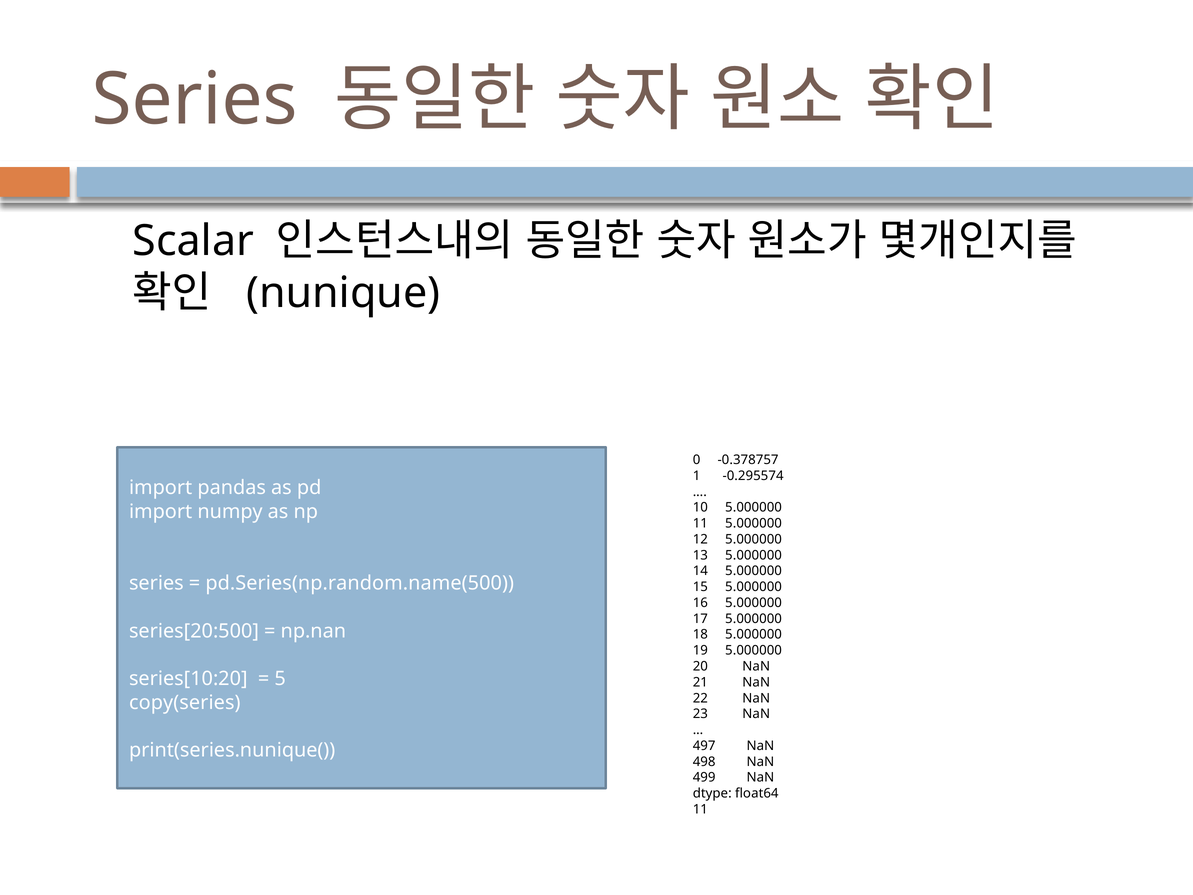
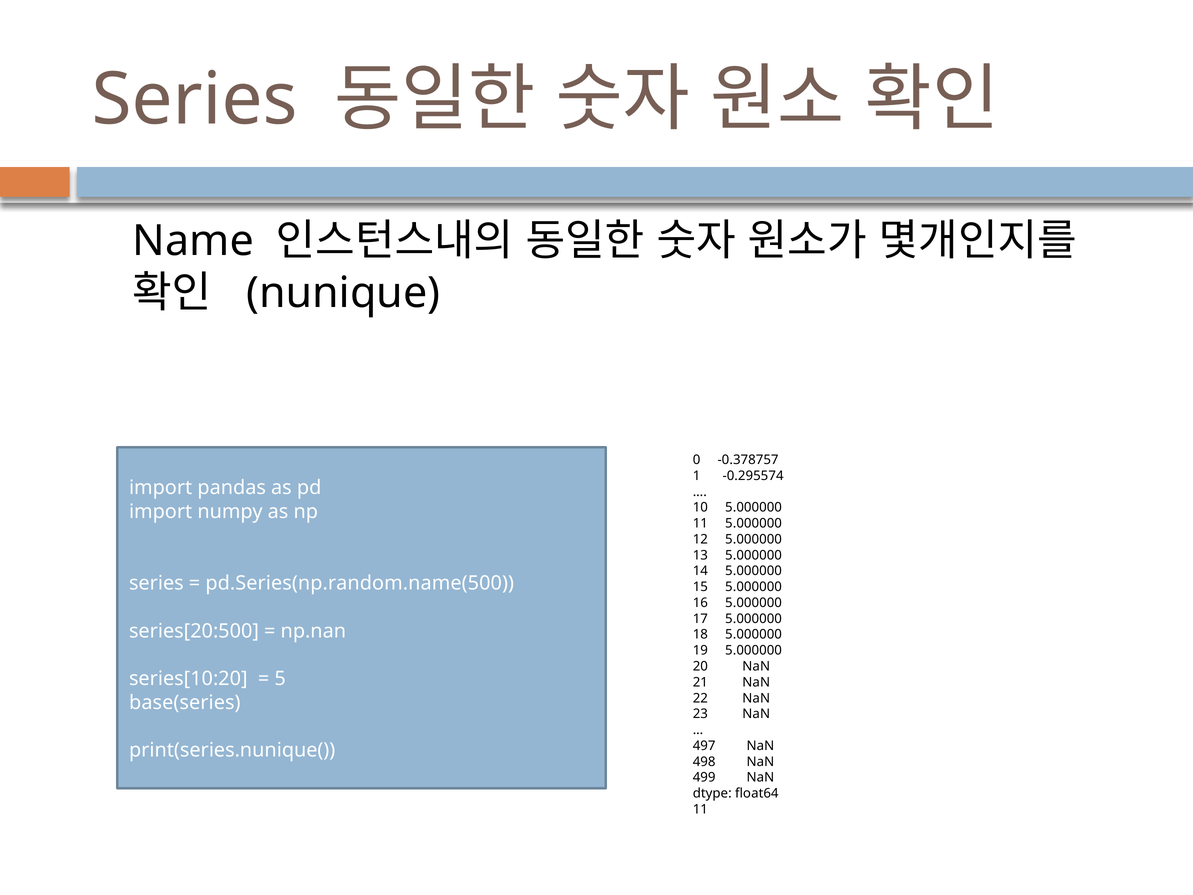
Scalar: Scalar -> Name (193, 241)
copy(series: copy(series -> base(series (185, 702)
